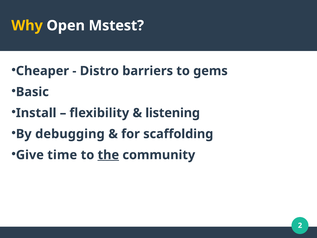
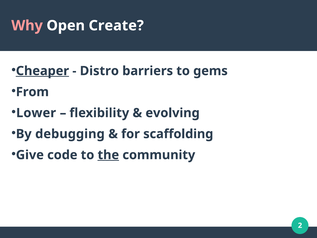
Why colour: yellow -> pink (27, 26)
Mstest: Mstest -> Create (116, 26)
Cheaper underline: none -> present (42, 71)
Basic: Basic -> From (32, 92)
Install: Install -> Lower (36, 113)
listening: listening -> evolving (173, 113)
time: time -> code (62, 155)
